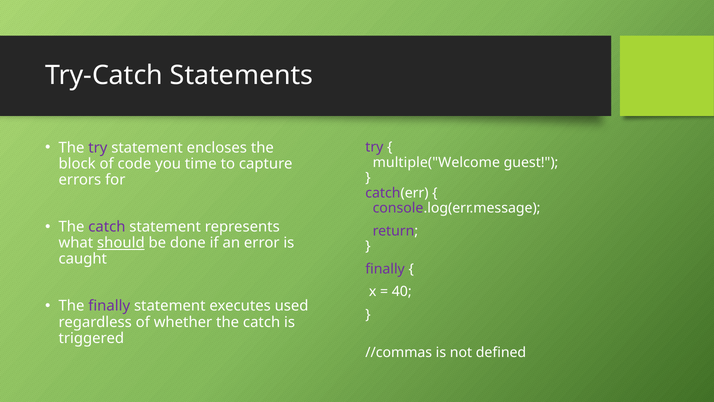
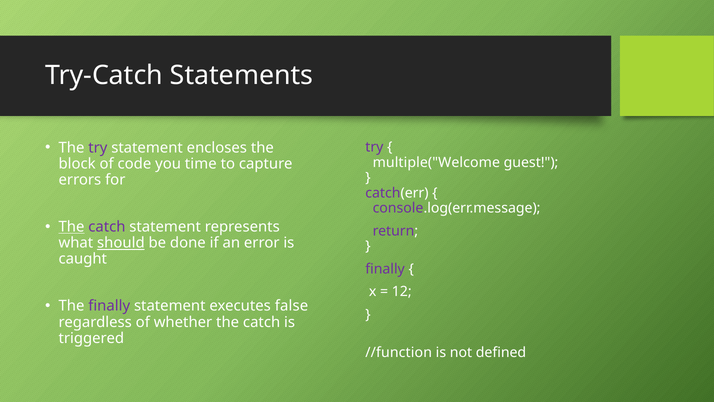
The underline: none -> present (72, 227)
40: 40 -> 12 (402, 292)
used: used -> false (291, 306)
//commas: //commas -> //function (399, 352)
